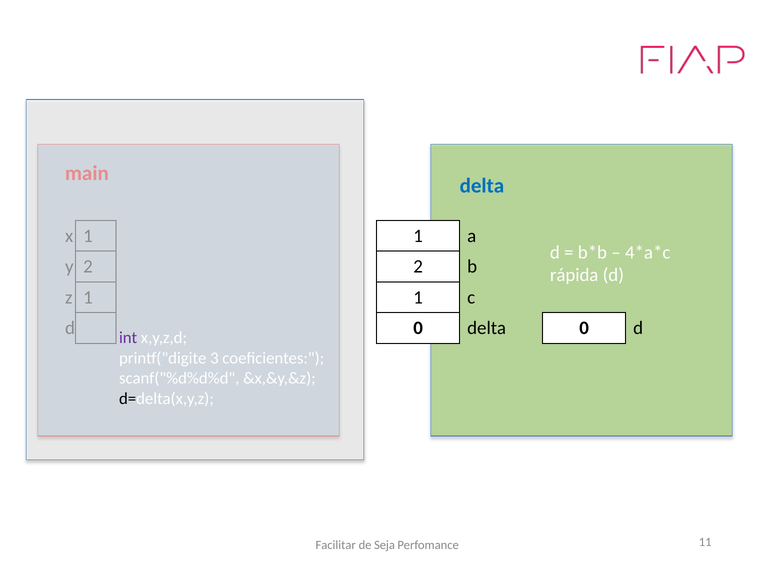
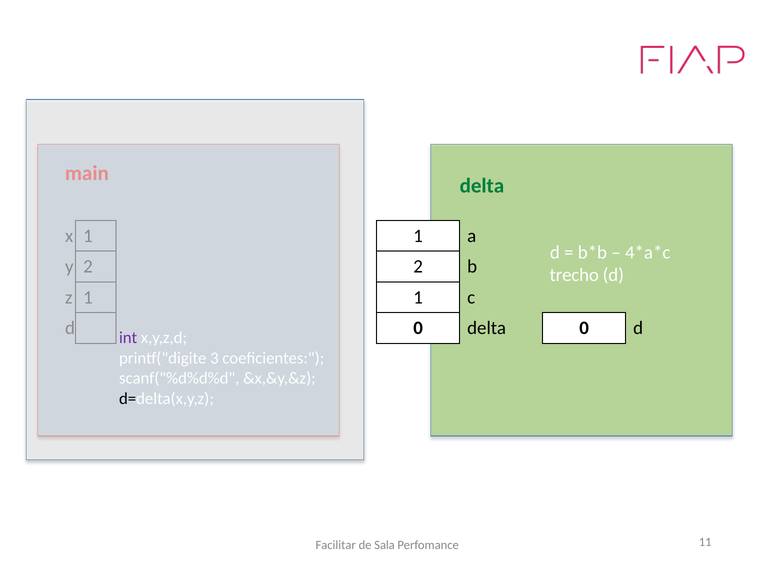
delta colour: blue -> green (482, 186)
rápida: rápida -> trecho (574, 275)
Seja: Seja -> Sala (385, 545)
